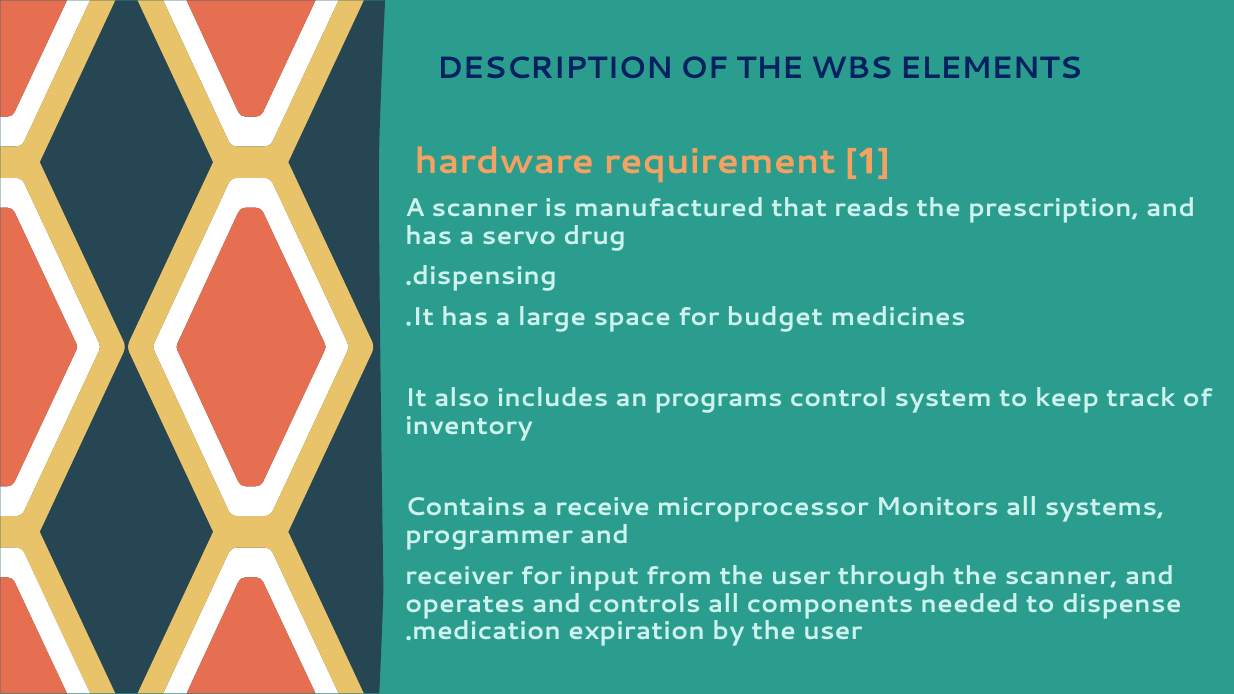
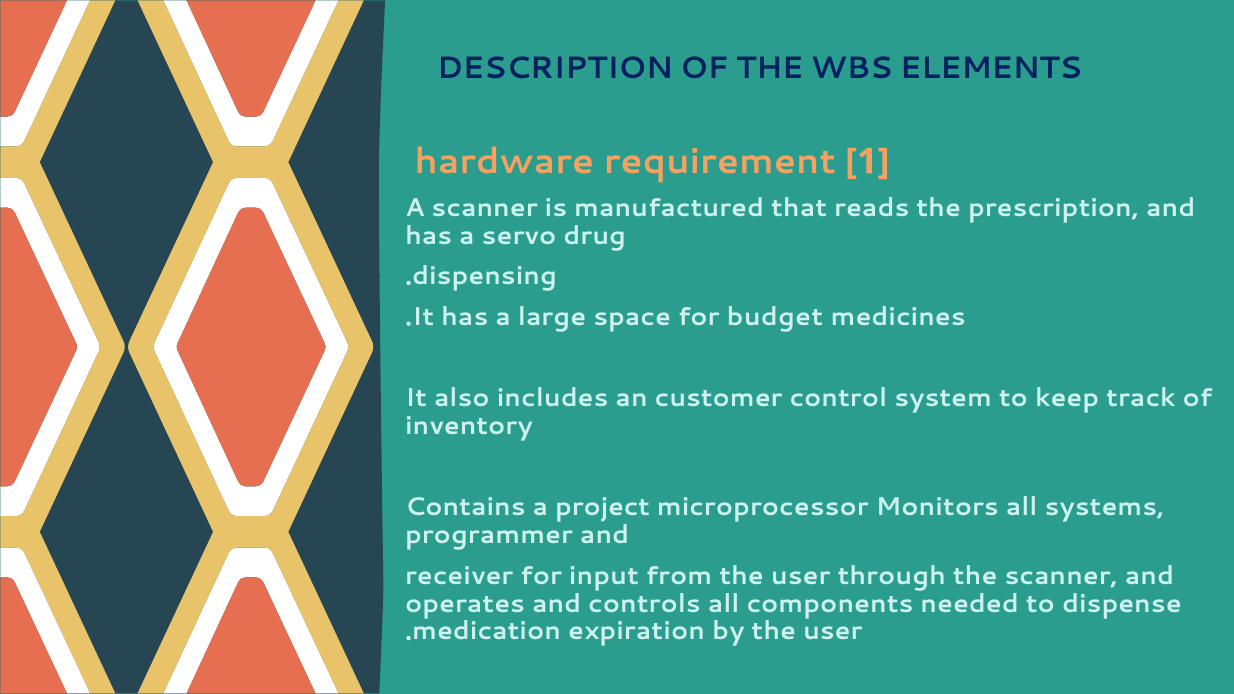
programs: programs -> customer (719, 398)
receive: receive -> project (603, 507)
